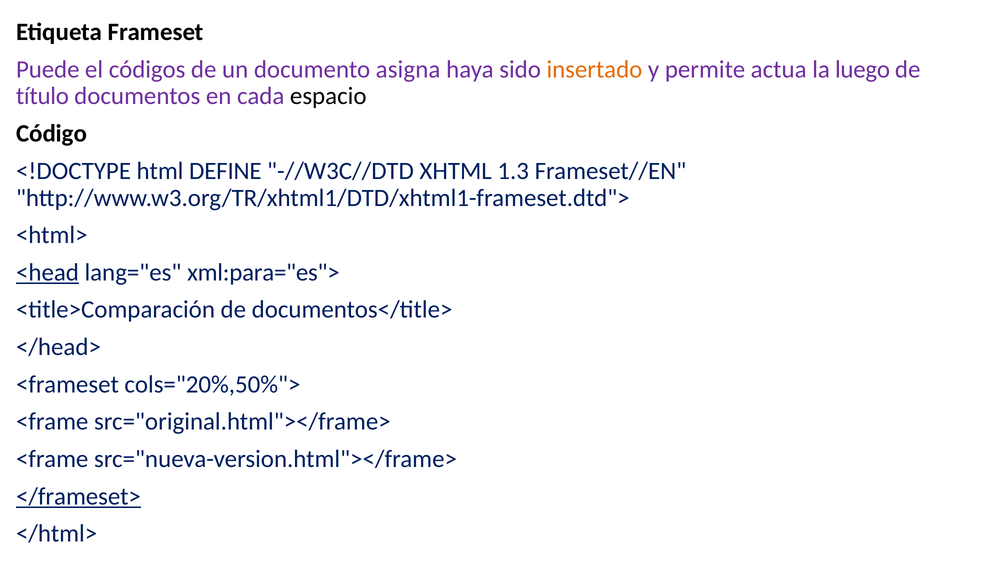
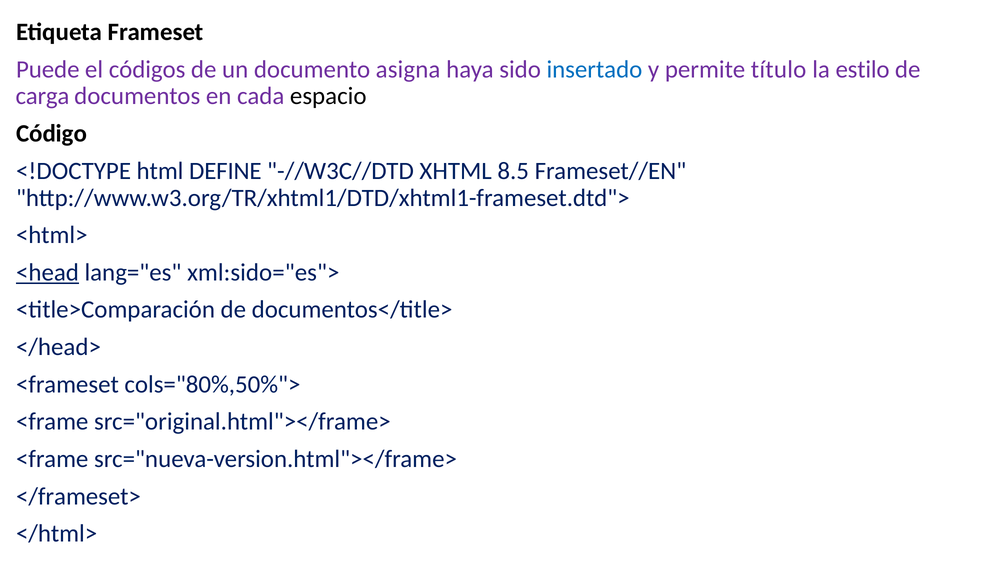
insertado colour: orange -> blue (594, 69)
actua: actua -> título (779, 69)
luego: luego -> estilo (863, 69)
título: título -> carga (42, 96)
1.3: 1.3 -> 8.5 (513, 171)
xml:para="es">: xml:para="es"> -> xml:sido="es"> (263, 272)
cols="20%,50%">: cols="20%,50%"> -> cols="80%,50%"> (212, 384)
</frameset> underline: present -> none (78, 496)
